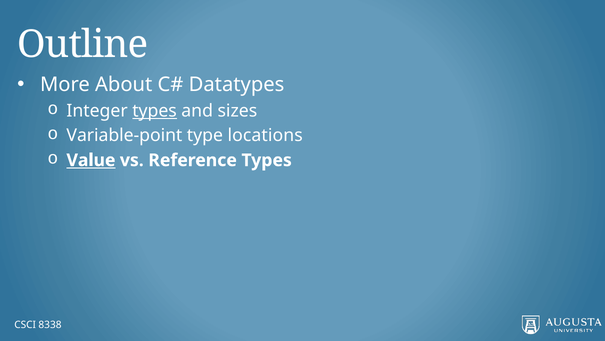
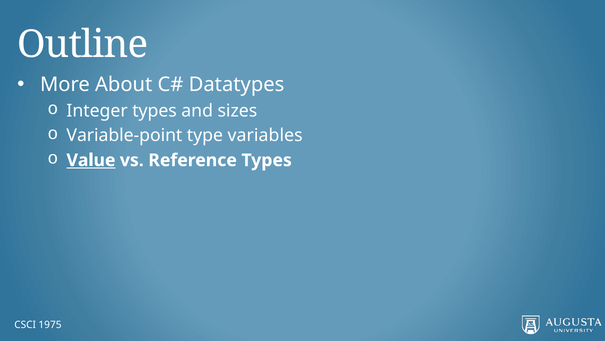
types underline: present -> none (155, 111)
locations: locations -> variables (265, 135)
8338: 8338 -> 1975 (50, 324)
